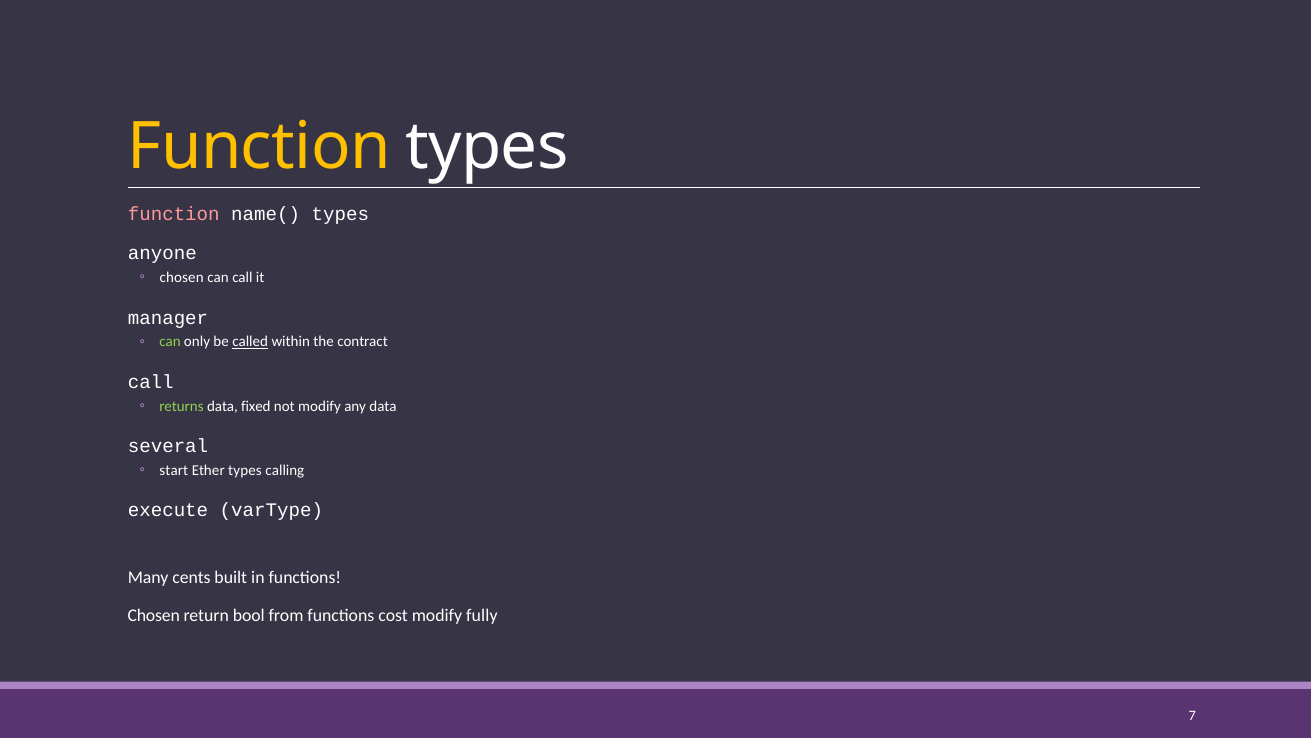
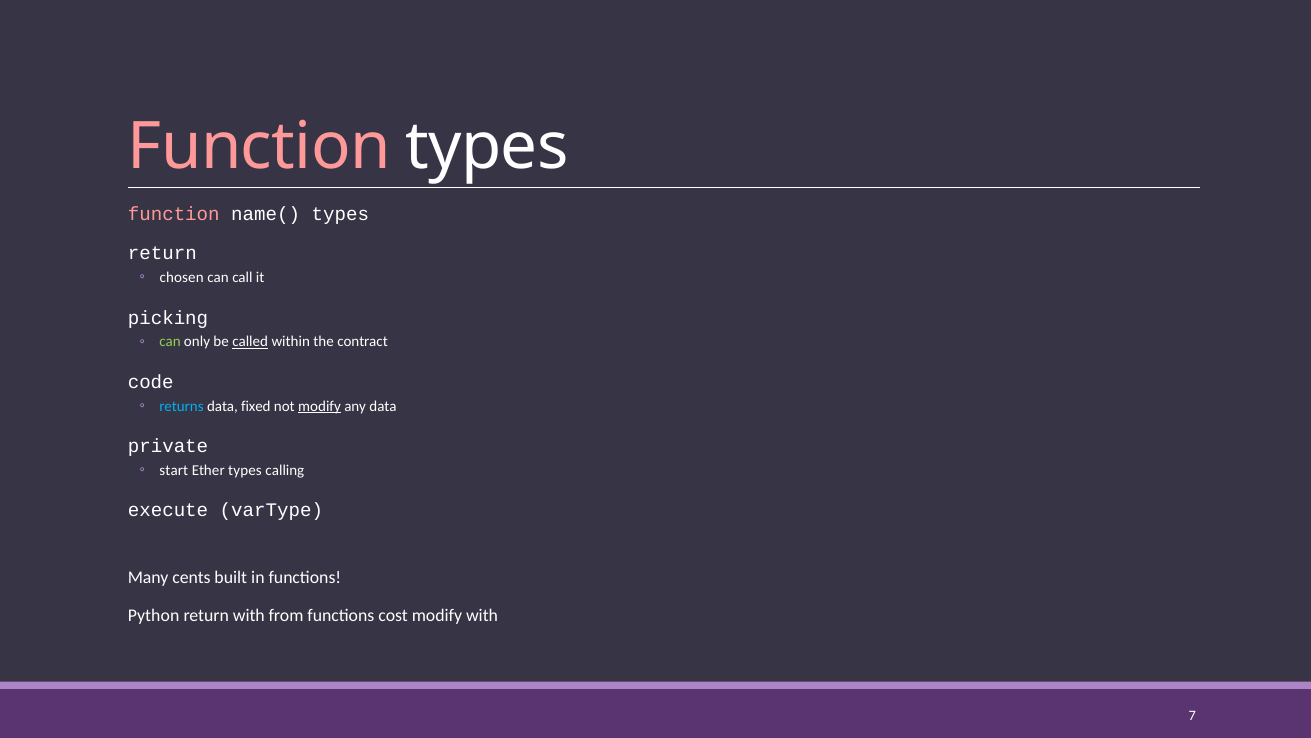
Function colour: yellow -> pink (259, 147)
anyone: anyone -> return (162, 253)
manager: manager -> picking (168, 318)
call: call -> code (151, 382)
returns colour: light green -> light blue (181, 406)
modify underline: none -> present (320, 406)
several: several -> private (168, 446)
Chosen: Chosen -> Python (154, 616)
return bool: bool -> with (249, 616)
modify fully: fully -> with (482, 616)
